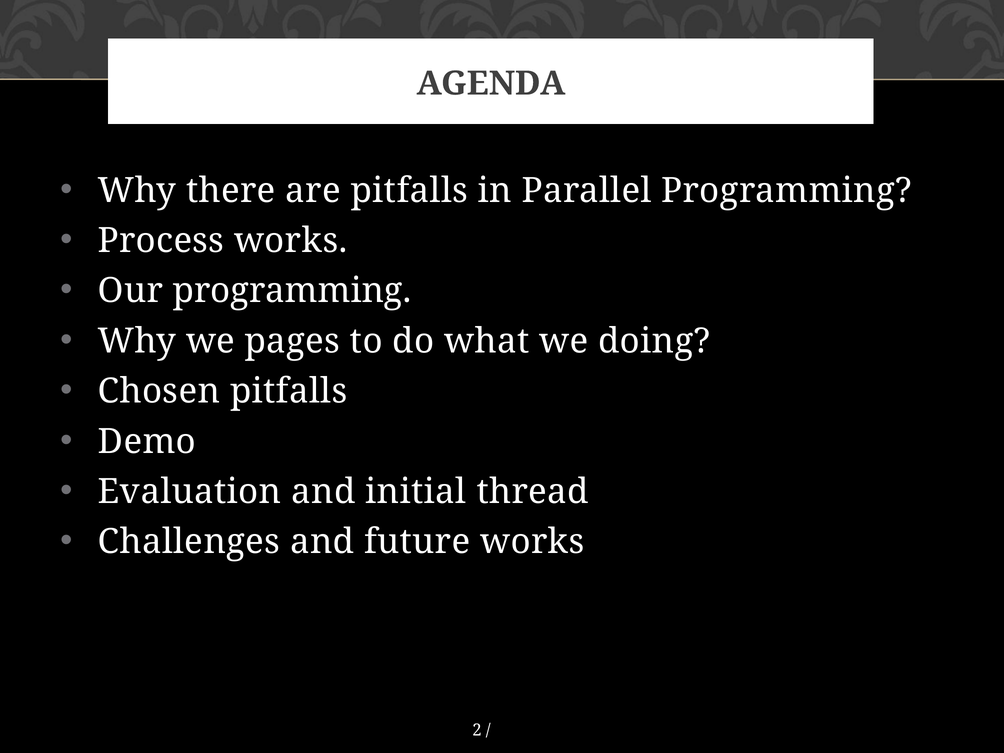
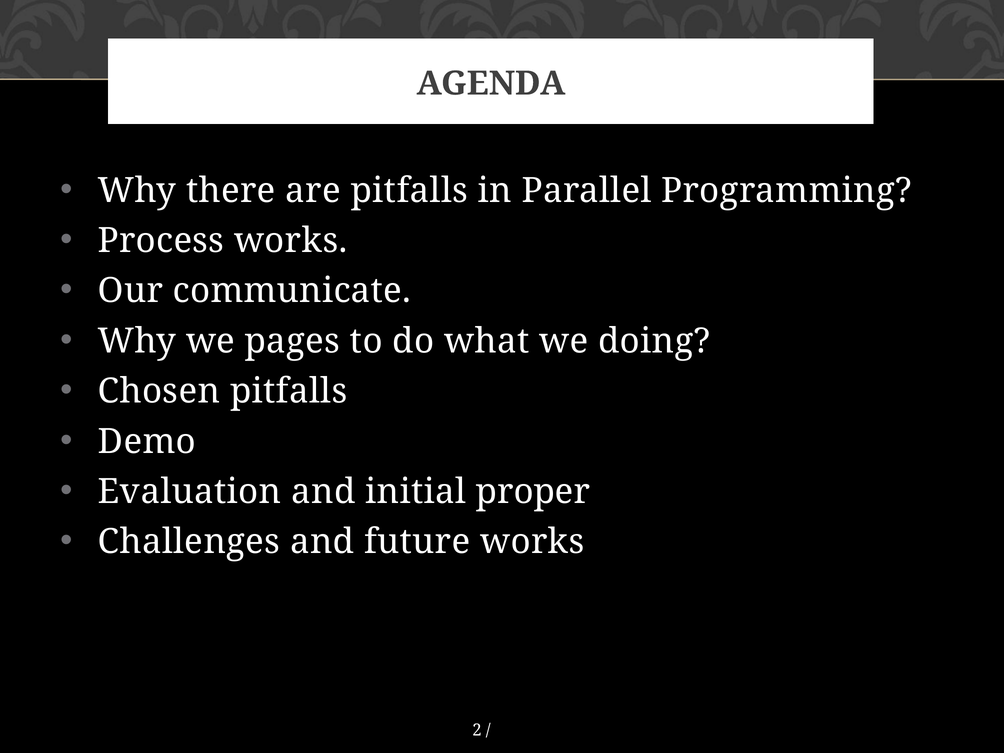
Our programming: programming -> communicate (292, 291)
thread: thread -> proper (533, 492)
